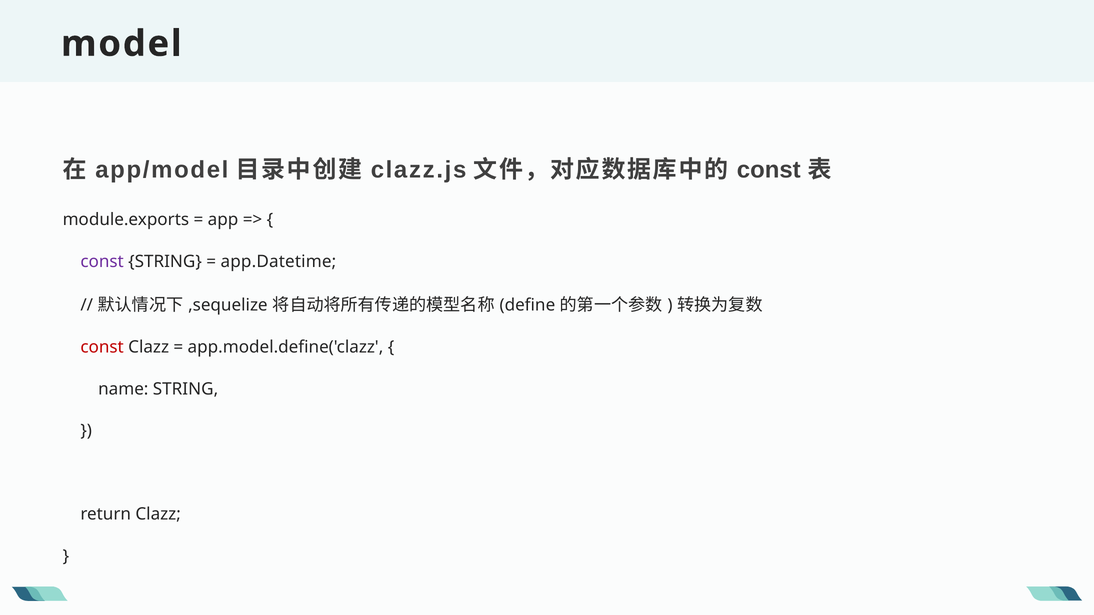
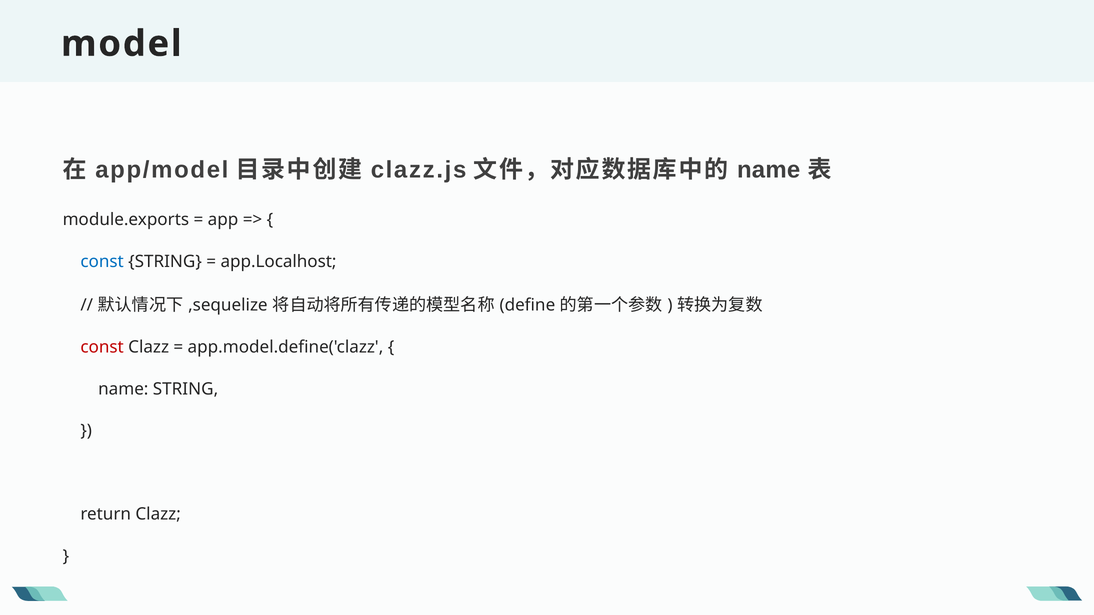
const: const -> name (769, 170)
const colour: purple -> blue (102, 262)
app.Datetime: app.Datetime -> app.Localhost (279, 262)
